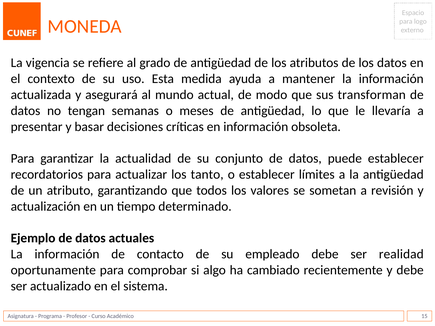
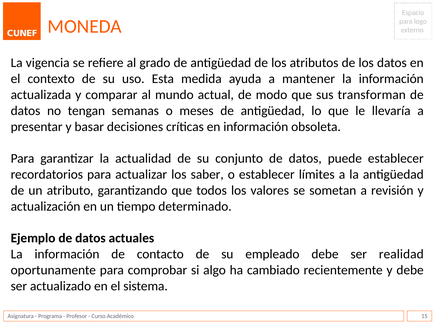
asegurará: asegurará -> comparar (111, 95)
tanto: tanto -> saber (207, 175)
